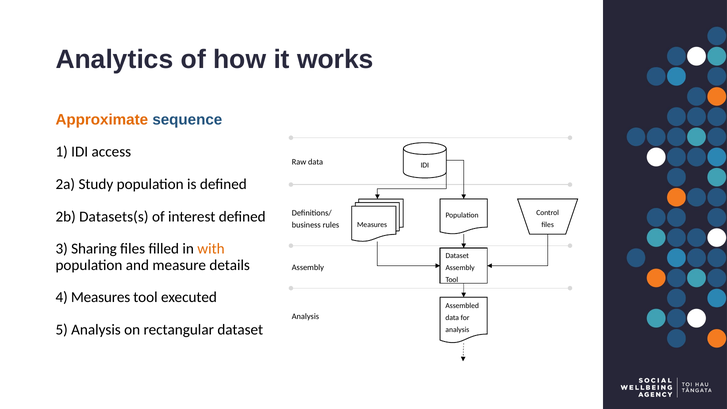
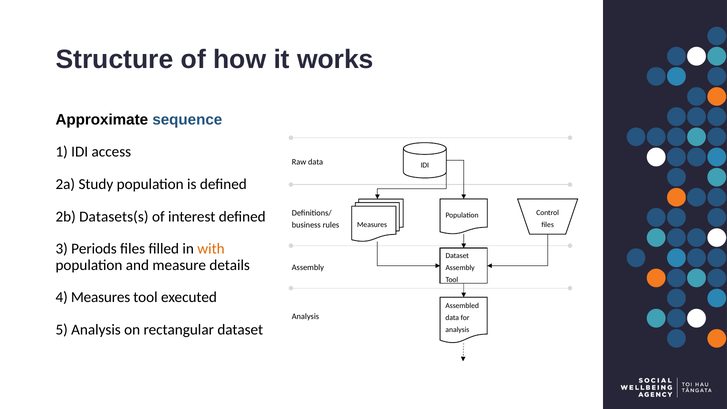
Analytics: Analytics -> Structure (114, 60)
Approximate colour: orange -> black (102, 120)
Sharing: Sharing -> Periods (94, 249)
